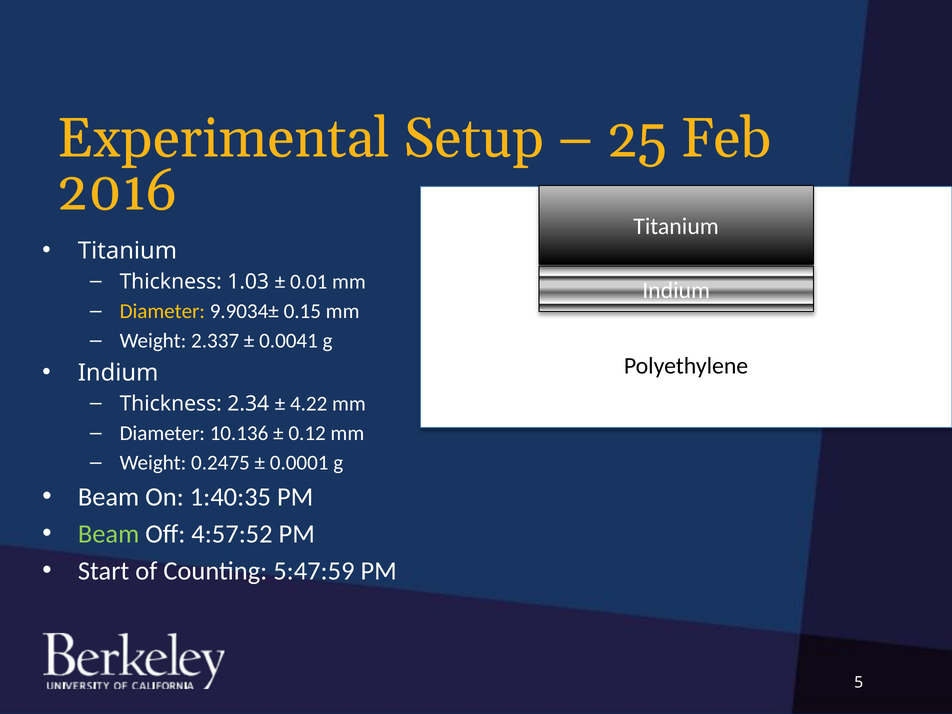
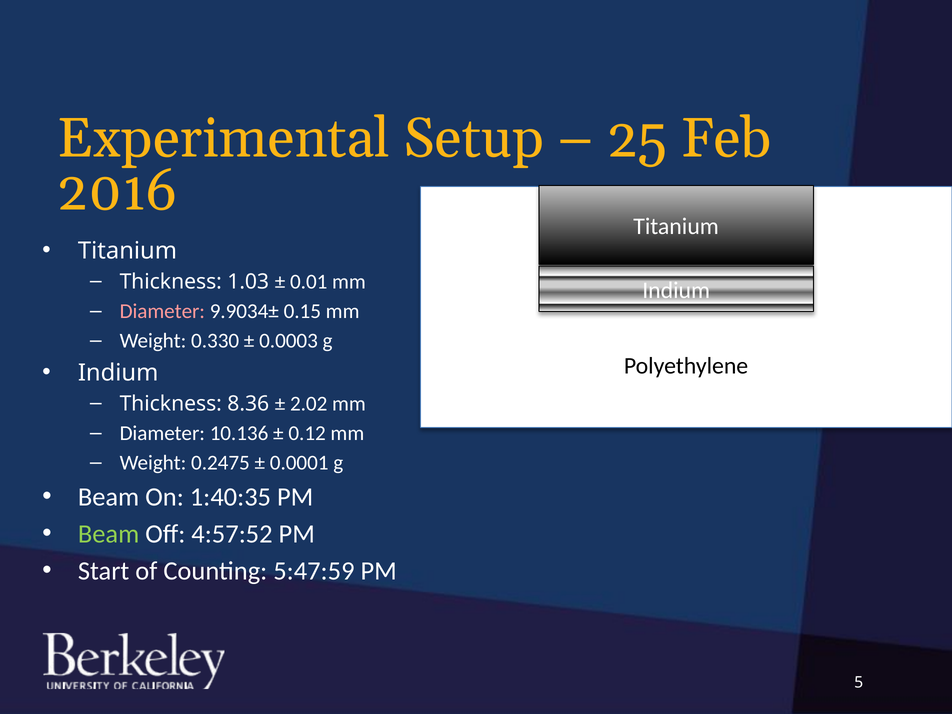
Diameter colour: yellow -> pink (162, 311)
2.337: 2.337 -> 0.330 (215, 341)
0.0041: 0.0041 -> 0.0003 (289, 341)
2.34: 2.34 -> 8.36 (248, 404)
4.22: 4.22 -> 2.02 (309, 404)
